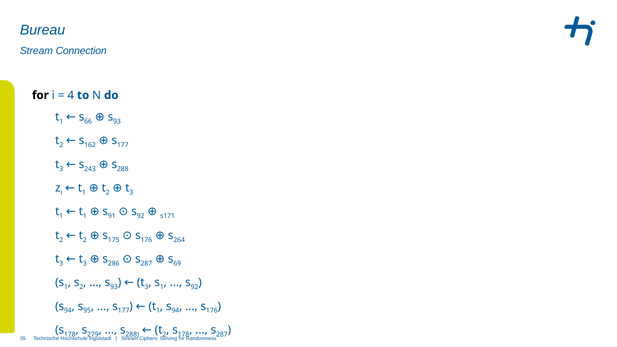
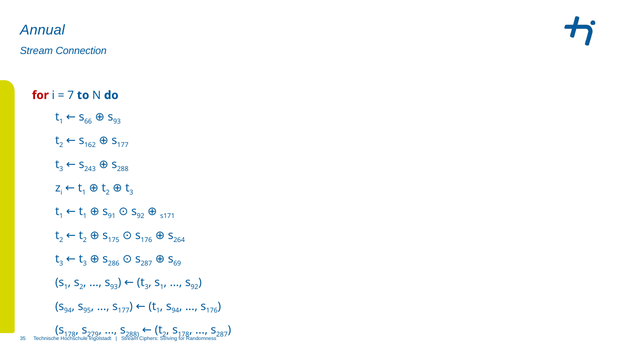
Bureau: Bureau -> Annual (42, 30)
for colour: black -> red (40, 95)
4: 4 -> 7 (71, 95)
